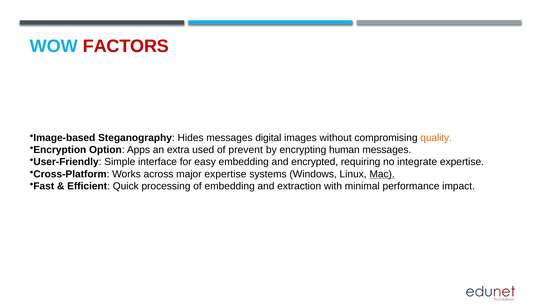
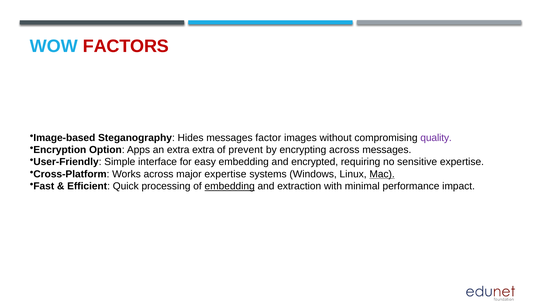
digital: digital -> factor (268, 138)
quality colour: orange -> purple (436, 138)
extra used: used -> extra (203, 150)
encrypting human: human -> across (344, 150)
integrate: integrate -> sensitive (417, 162)
embedding underline: none -> present (230, 186)
